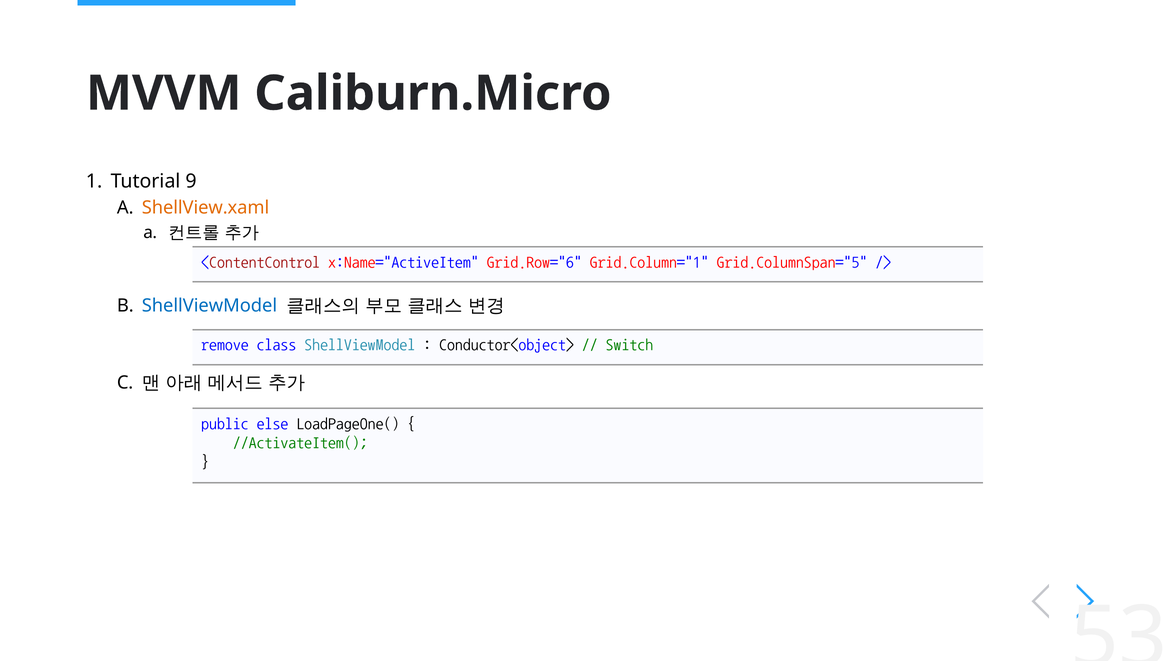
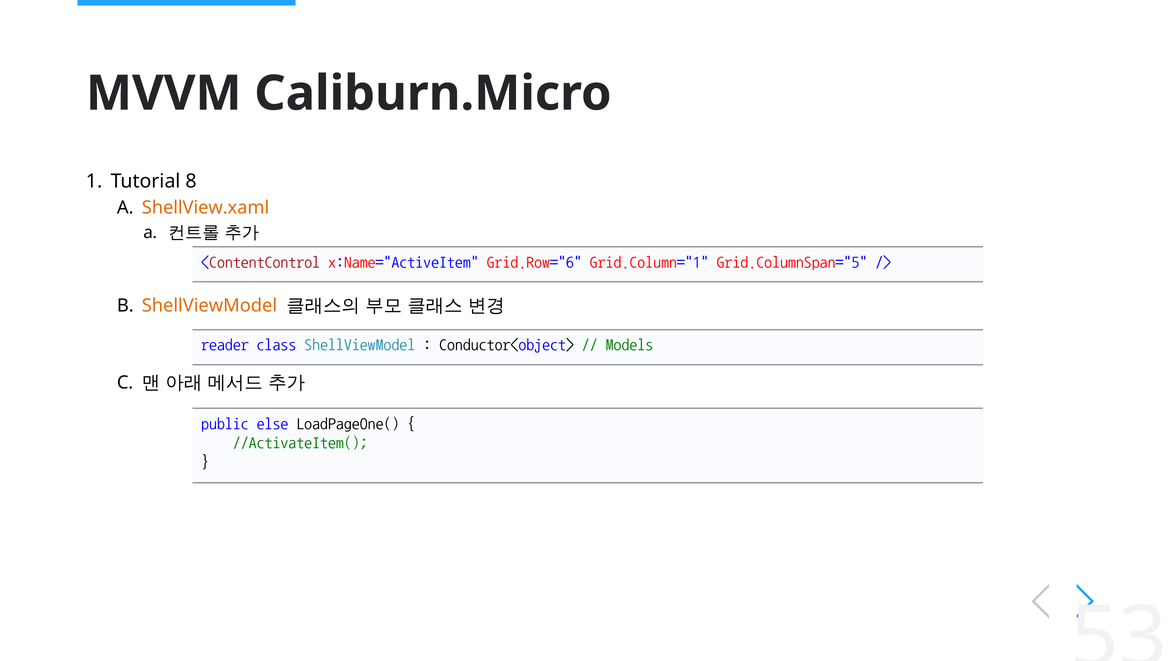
9: 9 -> 8 (191, 181)
ShellViewModel colour: blue -> orange (209, 305)
remove: remove -> reader (225, 345)
Switch: Switch -> Models (629, 345)
